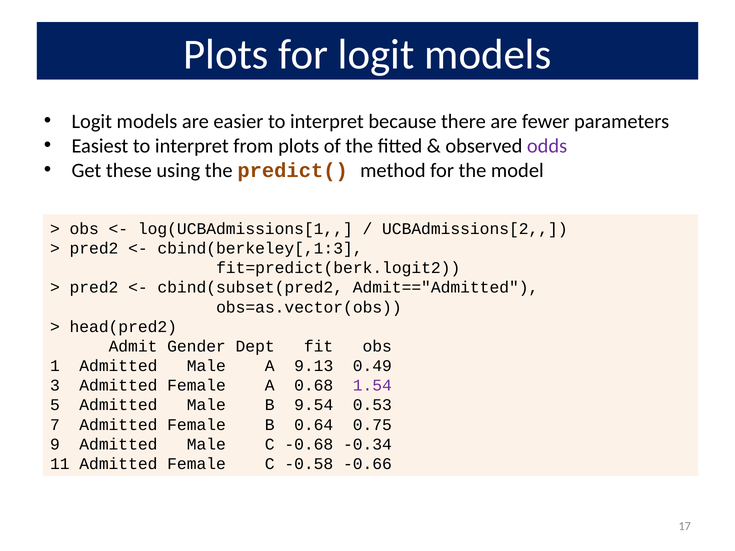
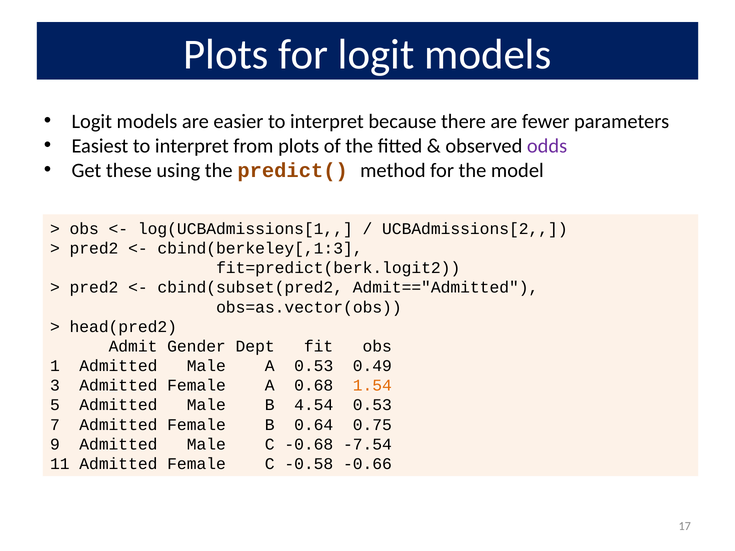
A 9.13: 9.13 -> 0.53 (314, 366)
1.54 colour: purple -> orange (372, 386)
9.54: 9.54 -> 4.54 (314, 405)
-0.34: -0.34 -> -7.54 (367, 444)
